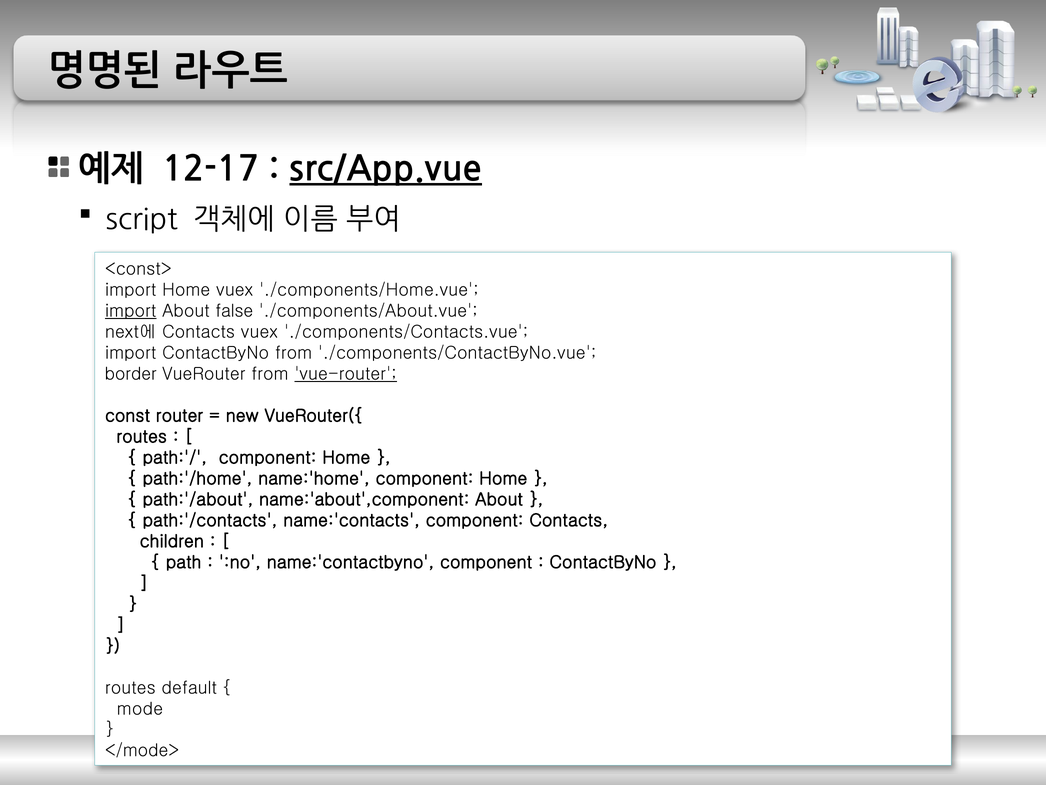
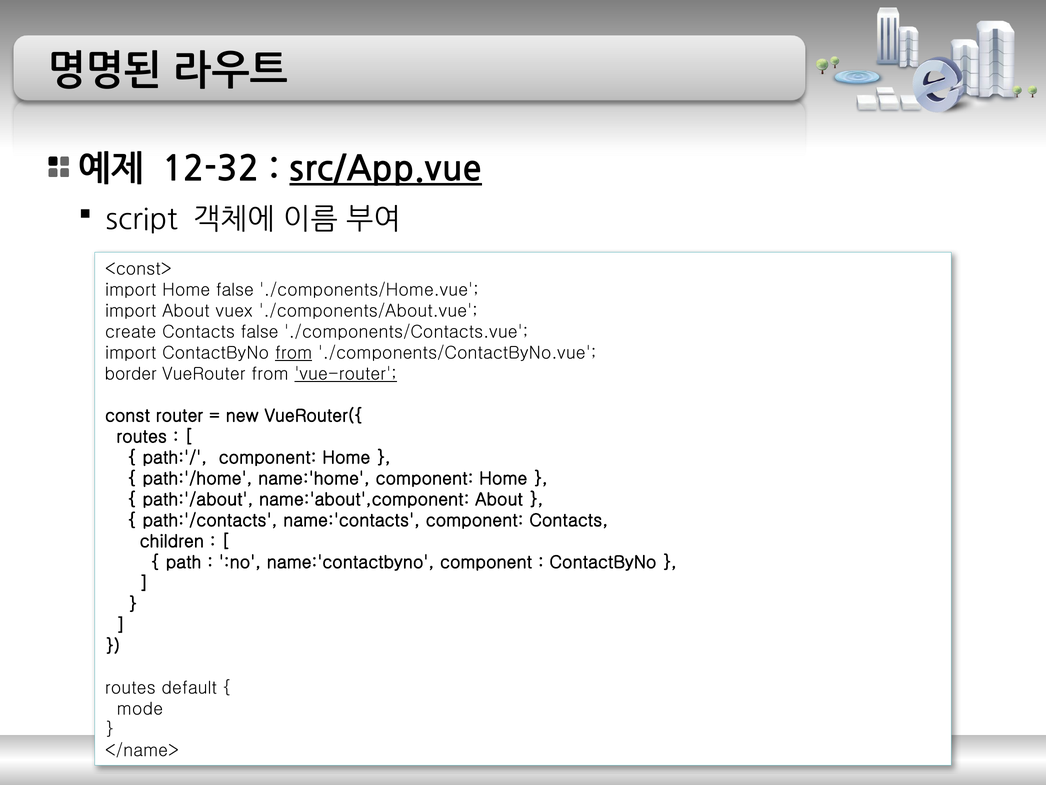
12-17: 12-17 -> 12-32 (211, 169)
Home vuex: vuex -> false (235, 290)
import underline: present -> none (131, 311)
false: false -> vuex (234, 311)
next에: next에 -> create (131, 332)
Contacts vuex: vuex -> false (260, 332)
from underline: none -> present (294, 353)
</mode>: </mode> -> </name> (142, 750)
